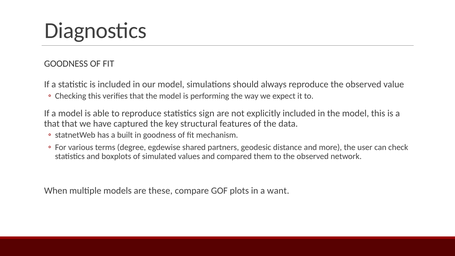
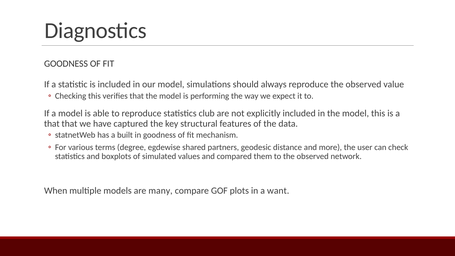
sign: sign -> club (207, 113)
these: these -> many (161, 191)
